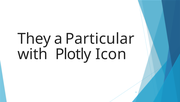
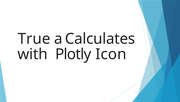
They: They -> True (34, 38)
Particular: Particular -> Calculates (100, 38)
